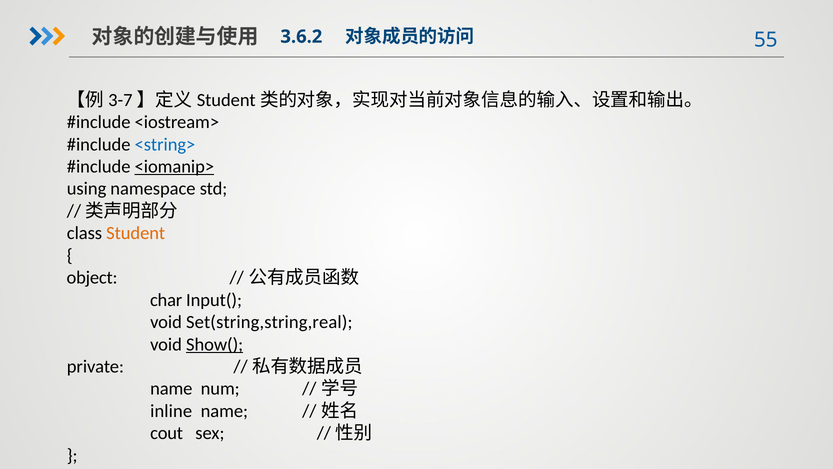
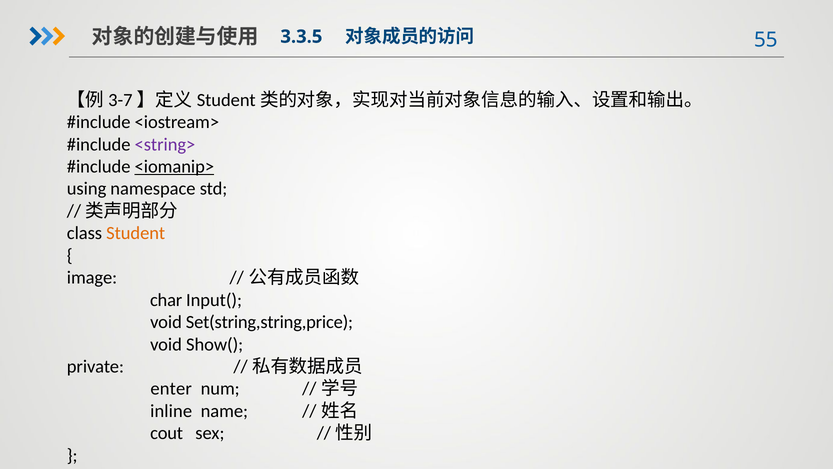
3.6.2: 3.6.2 -> 3.3.5 (301, 37)
<string> colour: blue -> purple (165, 144)
object: object -> image (92, 278)
Set(string,string,real: Set(string,string,real -> Set(string,string,price (269, 322)
Show( underline: present -> none (215, 344)
name: name -> enter (171, 389)
